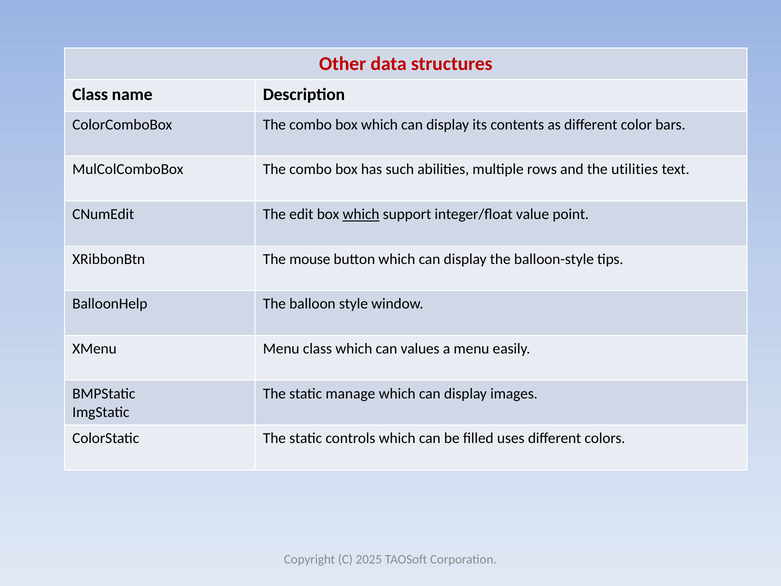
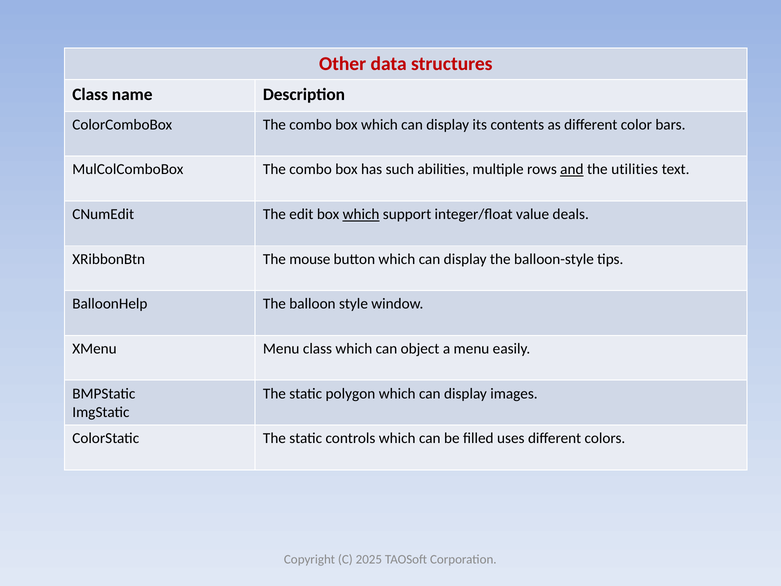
and underline: none -> present (572, 169)
point: point -> deals (571, 214)
values: values -> object (420, 349)
manage: manage -> polygon (350, 393)
